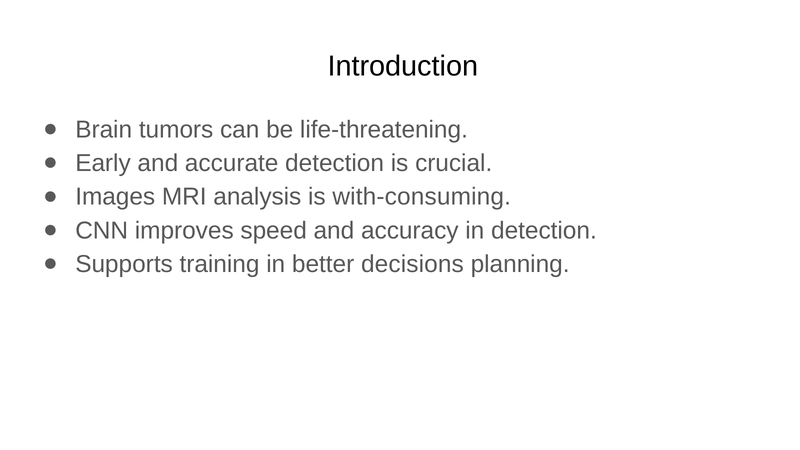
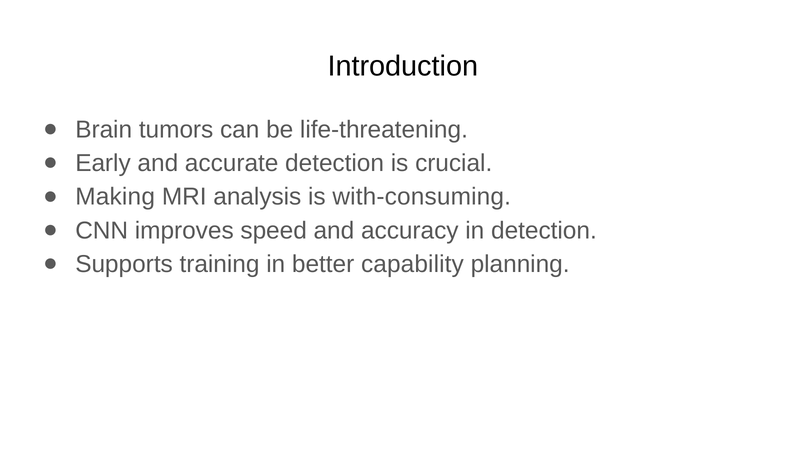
Images: Images -> Making (115, 197)
decisions: decisions -> capability (412, 264)
